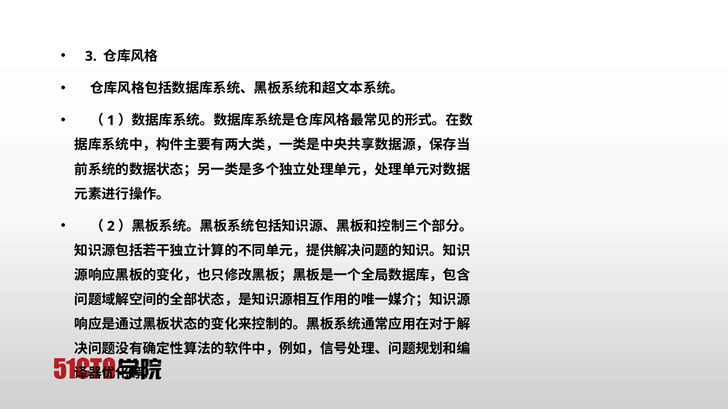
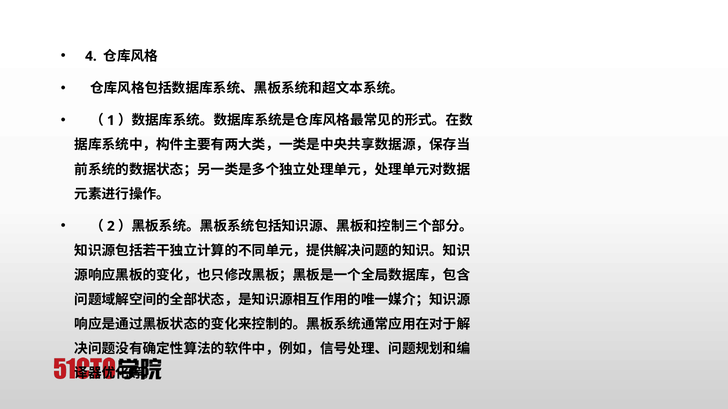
3: 3 -> 4 (91, 56)
